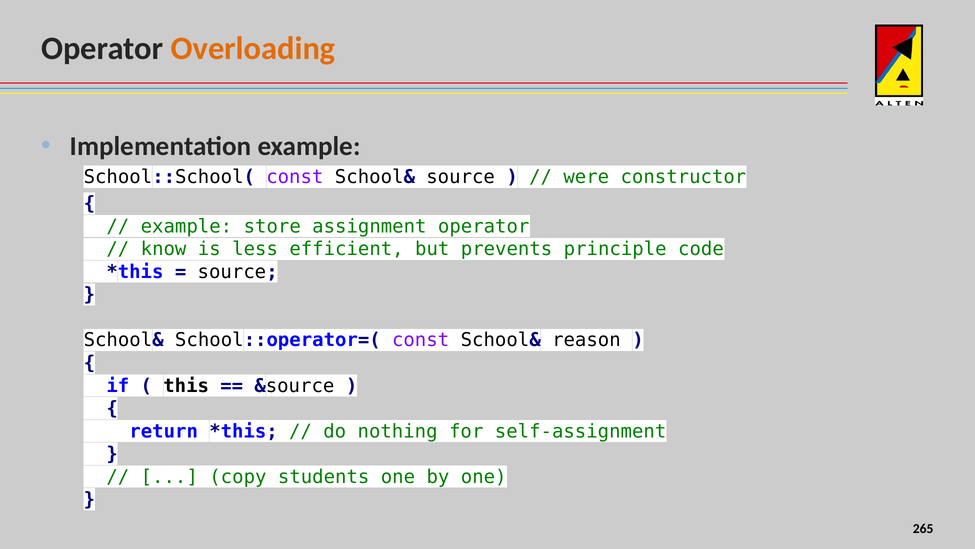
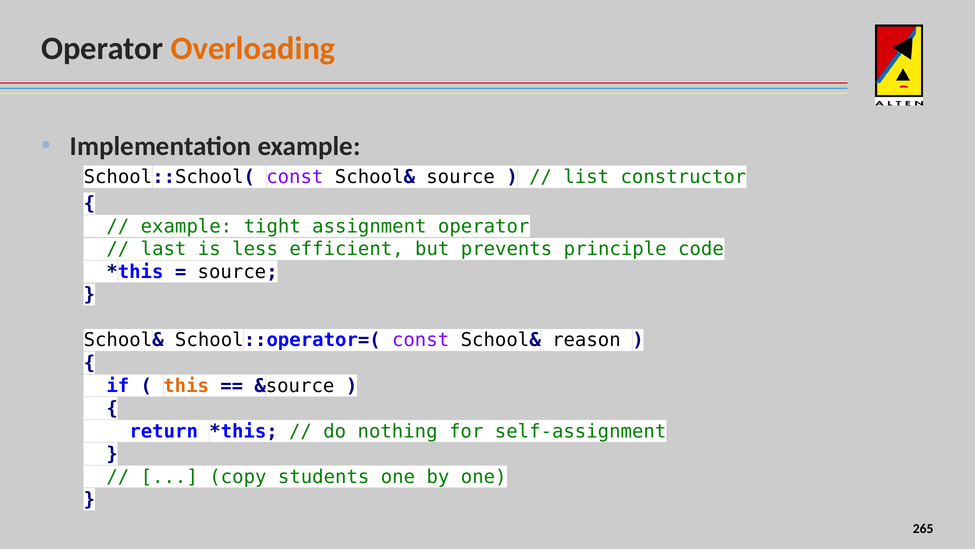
were: were -> list (586, 177)
store: store -> tight (272, 226)
know: know -> last (164, 249)
this colour: black -> orange (186, 386)
